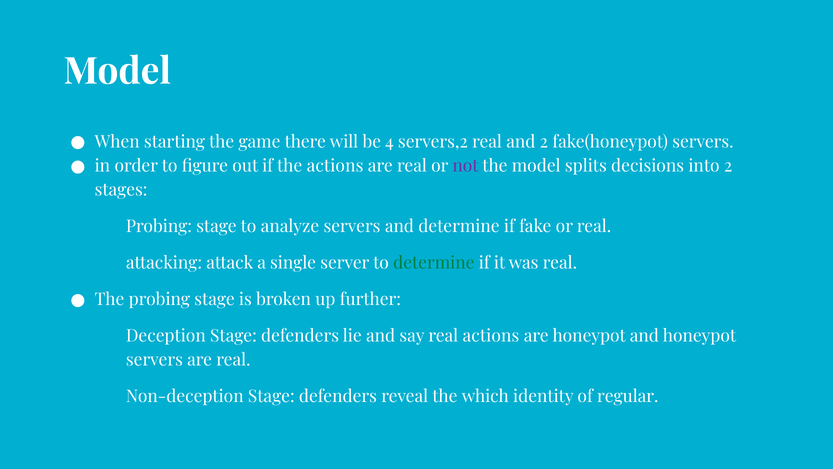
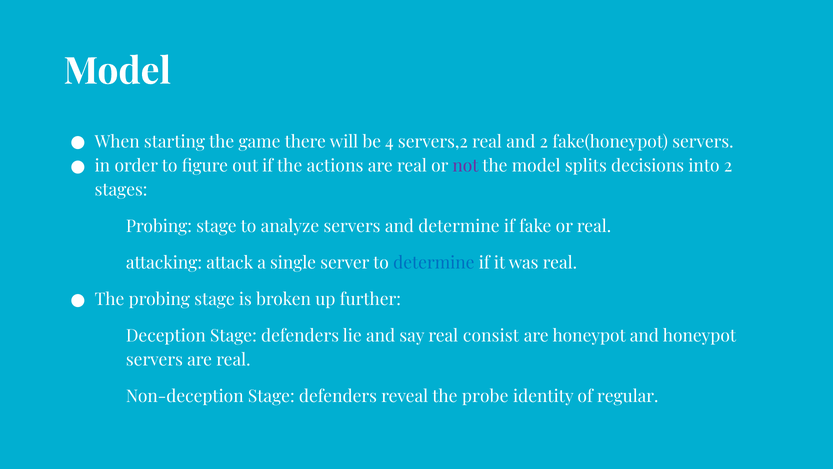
determine colour: green -> blue (434, 263)
real actions: actions -> consist (491, 336)
which: which -> probe (485, 396)
